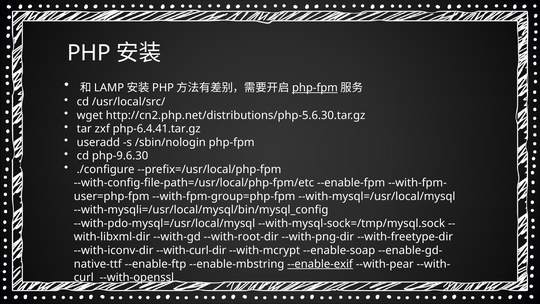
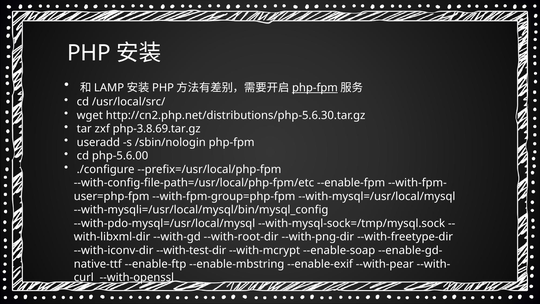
php-6.4.41.tar.gz: php-6.4.41.tar.gz -> php-3.8.69.tar.gz (157, 129)
php-9.6.30: php-9.6.30 -> php-5.6.00 (120, 156)
--with-curl-dir: --with-curl-dir -> --with-test-dir (191, 250)
--enable-exif underline: present -> none (320, 264)
